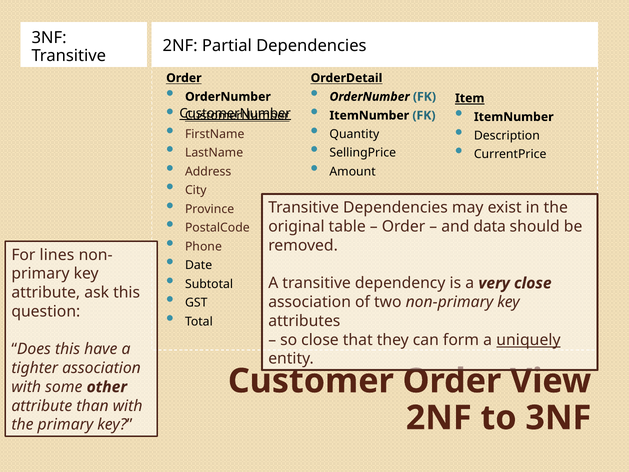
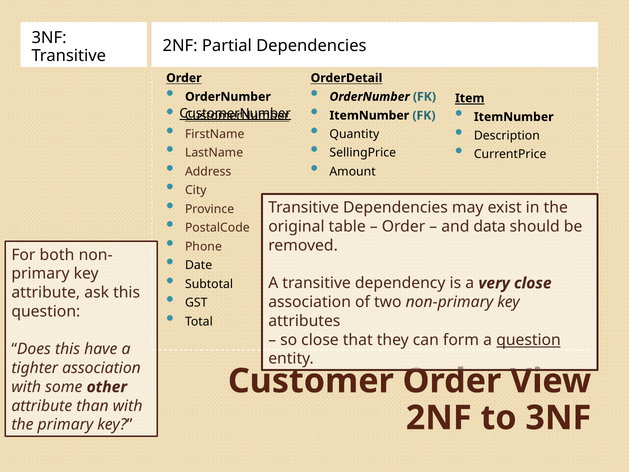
lines: lines -> both (57, 255)
a uniquely: uniquely -> question (529, 340)
